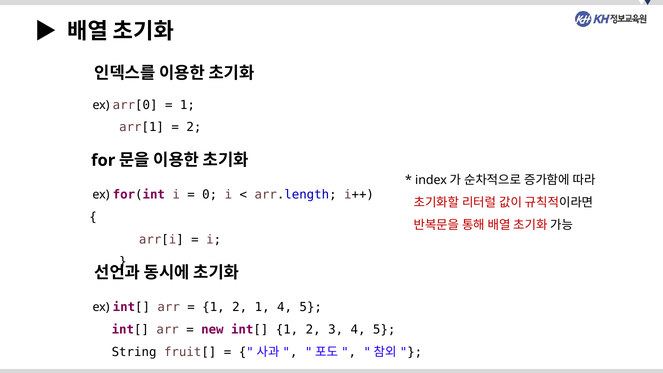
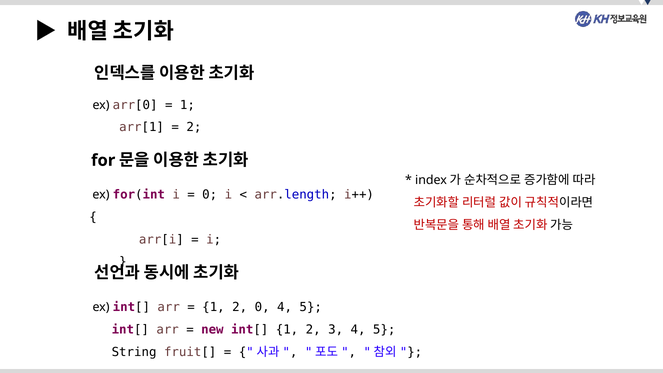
2 1: 1 -> 0 (262, 307)
